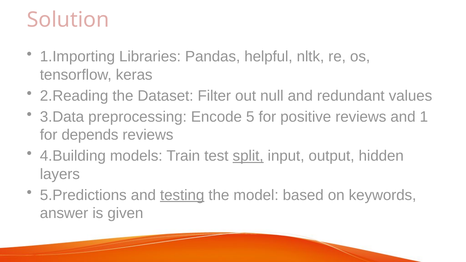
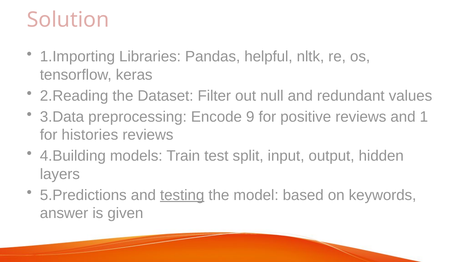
5: 5 -> 9 (250, 117)
depends: depends -> histories (90, 135)
split underline: present -> none (248, 156)
